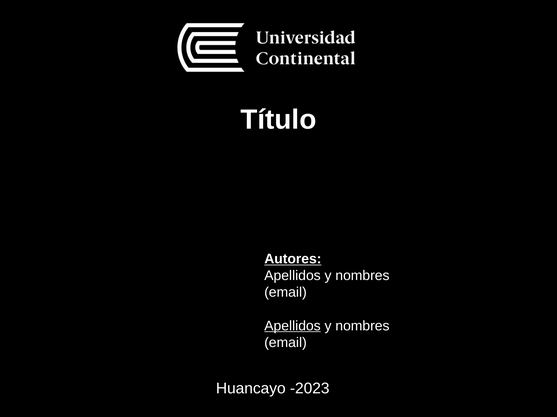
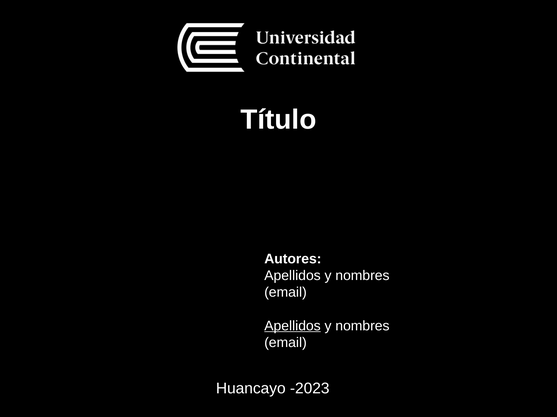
Autores underline: present -> none (293, 259)
